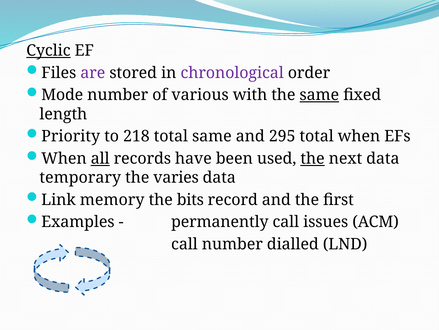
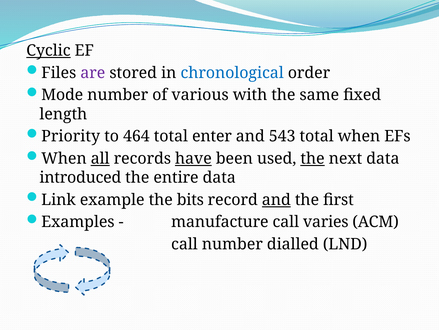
chronological colour: purple -> blue (232, 73)
same underline: present -> none (319, 95)
218: 218 -> 464 (136, 136)
total same: same -> enter (212, 136)
295: 295 -> 543 (282, 136)
have underline: none -> present (193, 158)
temporary: temporary -> introduced (80, 177)
varies: varies -> entire (176, 177)
memory: memory -> example (112, 199)
and underline: none -> present (276, 199)
permanently: permanently -> manufacture (220, 222)
issues: issues -> varies (326, 222)
